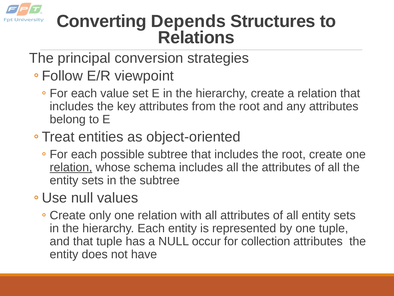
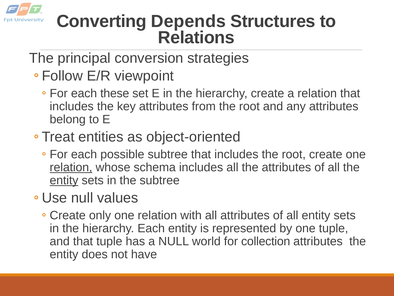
value: value -> these (115, 93)
entity underline: none -> present (64, 180)
occur: occur -> world (206, 241)
